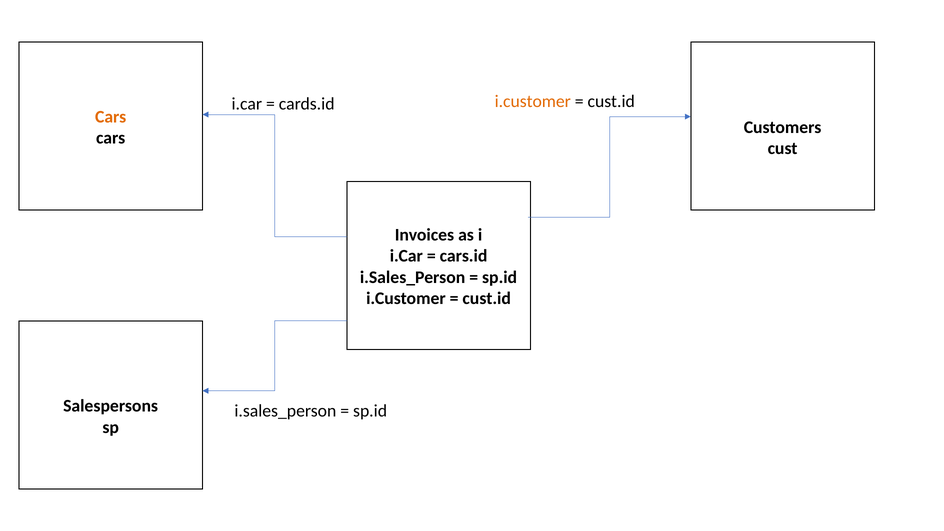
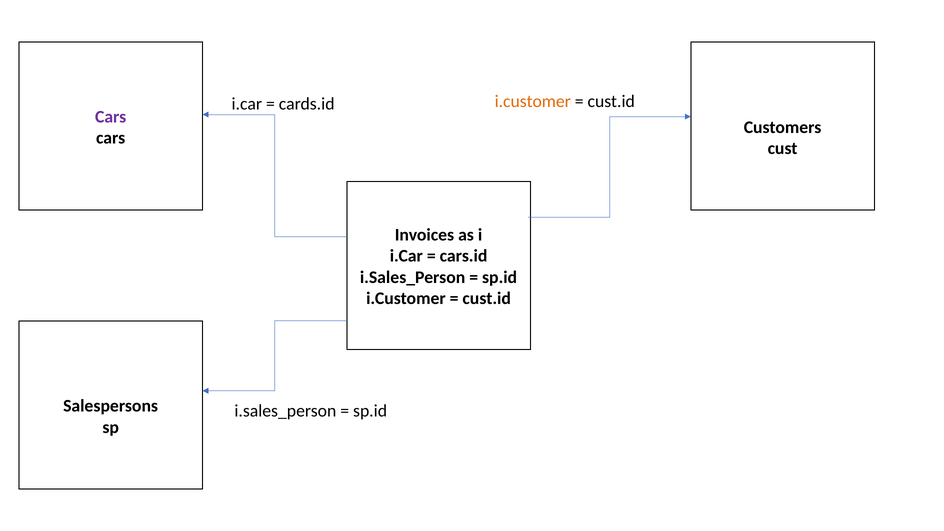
Cars colour: orange -> purple (111, 117)
